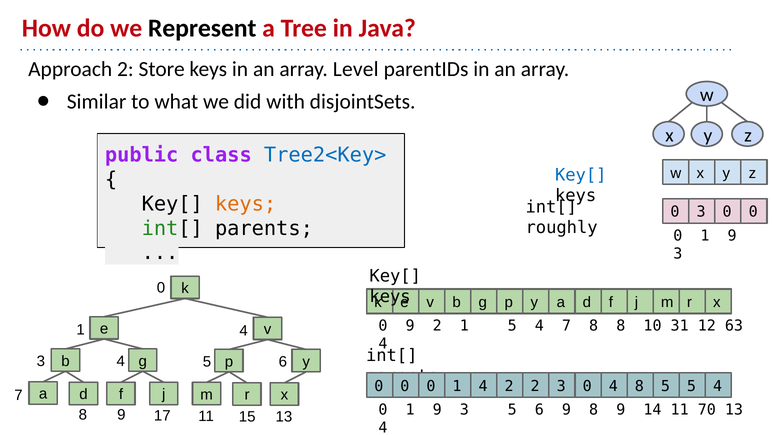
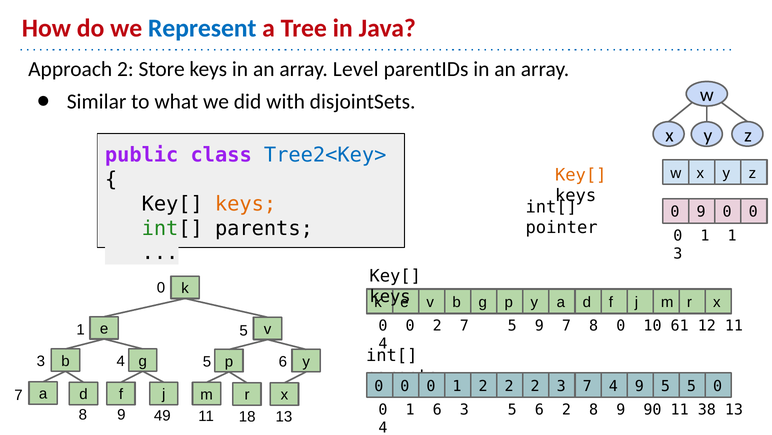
Represent colour: black -> blue (202, 28)
Key[ colour: blue -> orange (581, 175)
0 3: 3 -> 9 (701, 212)
roughly: roughly -> pointer (562, 227)
9: 9 -> 1 (732, 235)
4: 4 -> 9 (539, 325)
8 8: 8 -> 0 (621, 325)
31: 31 -> 61 (680, 325)
12 63: 63 -> 11 (734, 325)
9: 9 -> 0 (410, 325)
2 1: 1 -> 7 (464, 325)
4: 4 -> 5 (244, 330)
4: 4 -> 2 (483, 385)
2 3 0: 0 -> 7 (587, 385)
4 8: 8 -> 9 (639, 385)
5 5 4: 4 -> 0 (718, 385)
9: 9 -> 6 (437, 409)
6 9: 9 -> 2 (566, 409)
14: 14 -> 90 (652, 409)
70: 70 -> 38 (707, 409)
17: 17 -> 49 (162, 415)
15: 15 -> 18 (247, 416)
